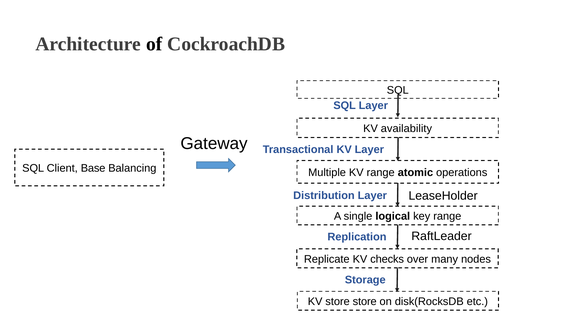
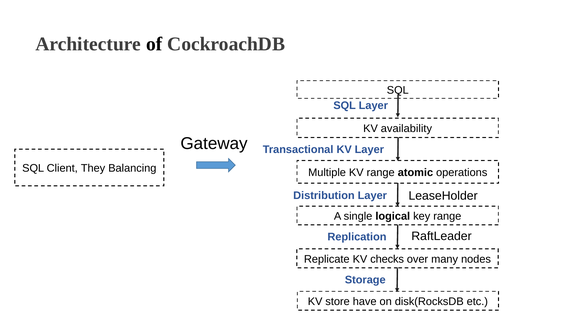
Base: Base -> They (93, 168)
store store: store -> have (365, 302)
